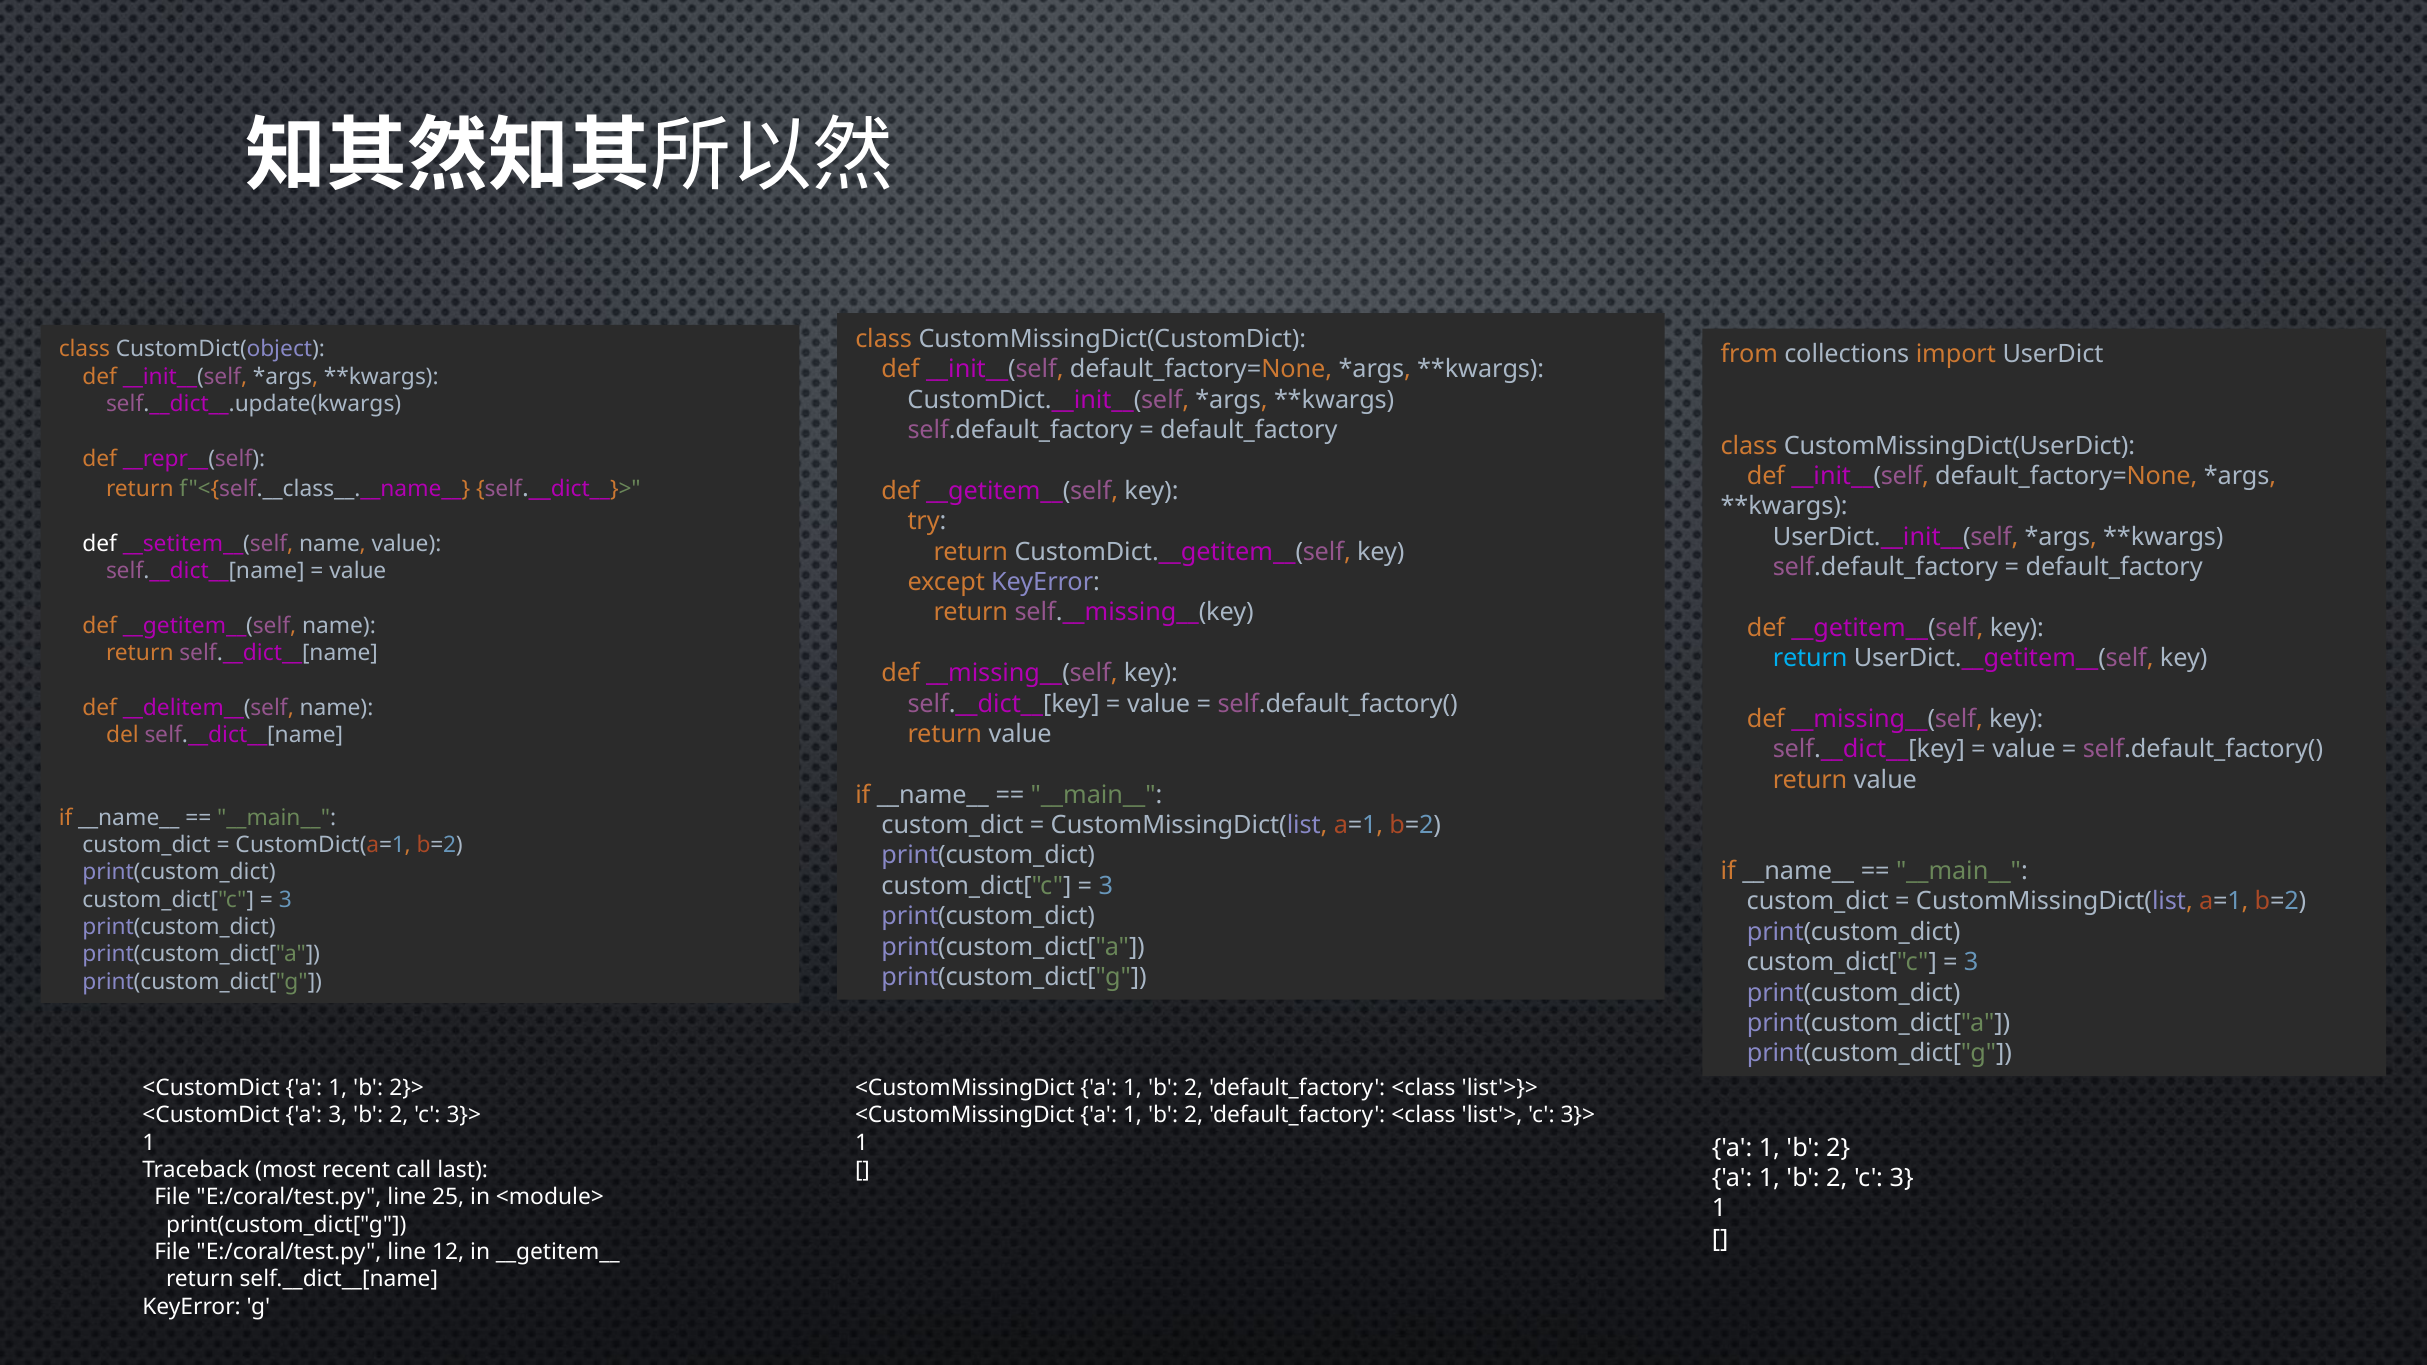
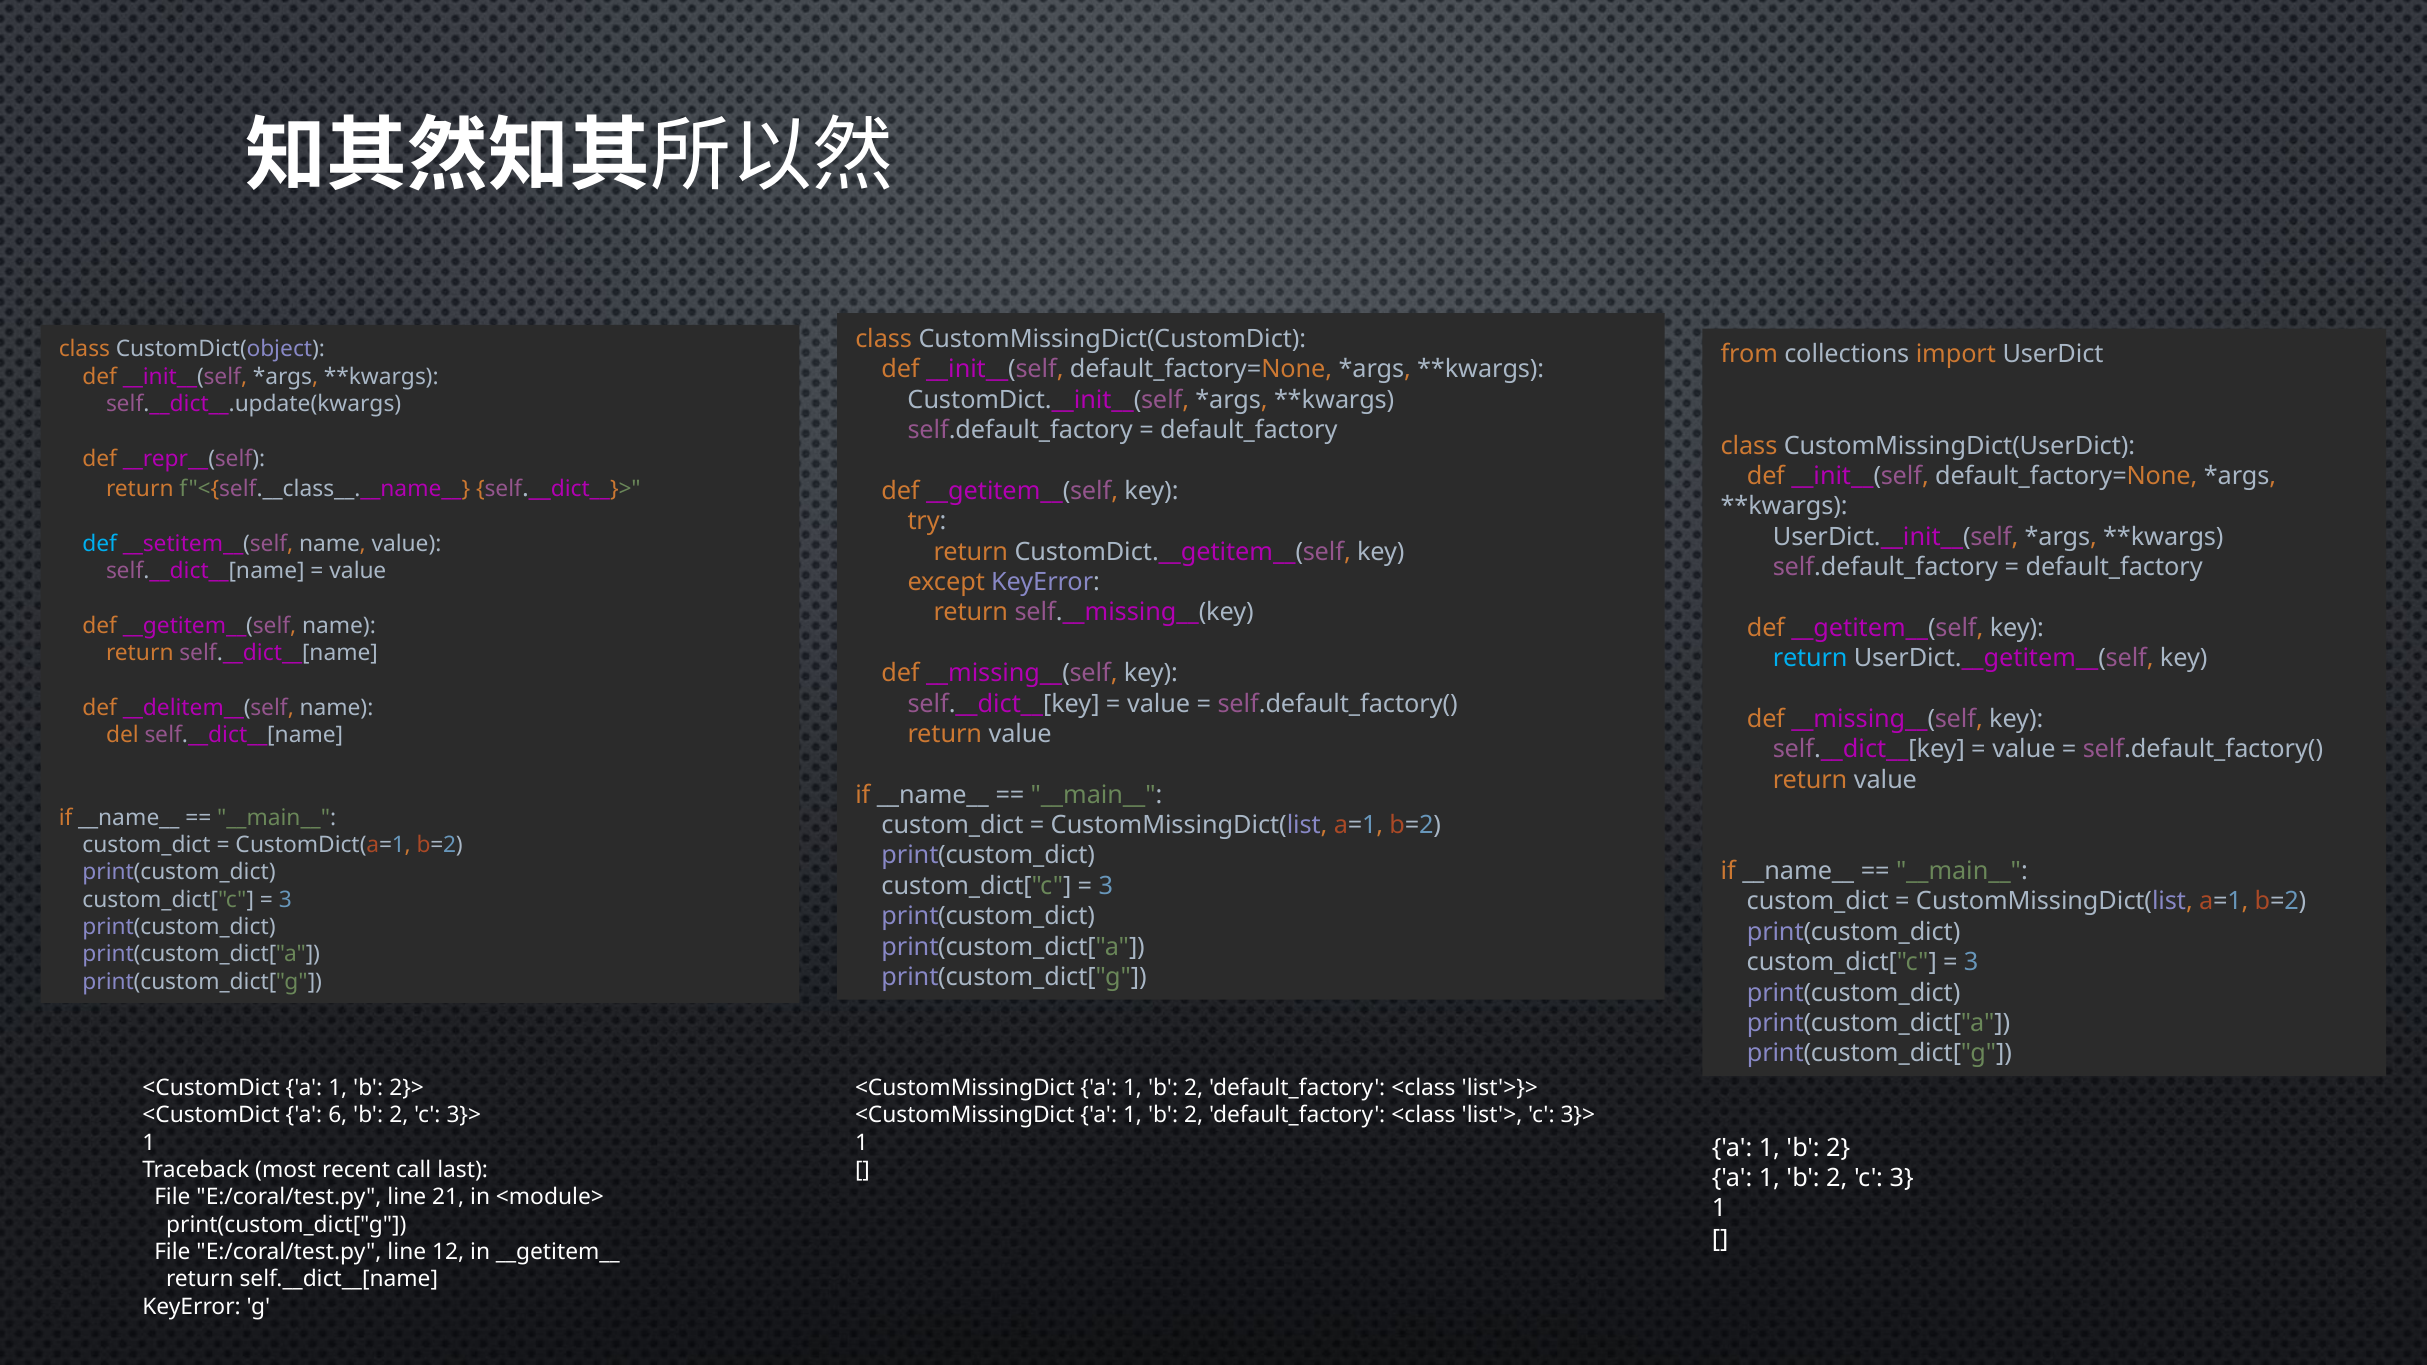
def colour: white -> light blue (100, 544)
a 3: 3 -> 6 (338, 1115)
25: 25 -> 21 (448, 1197)
